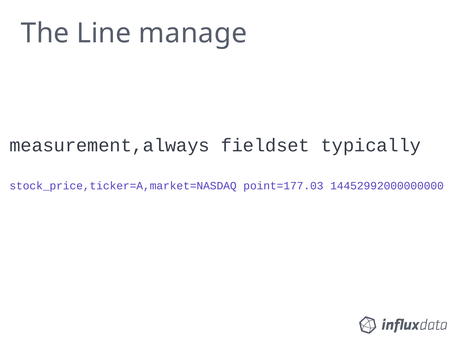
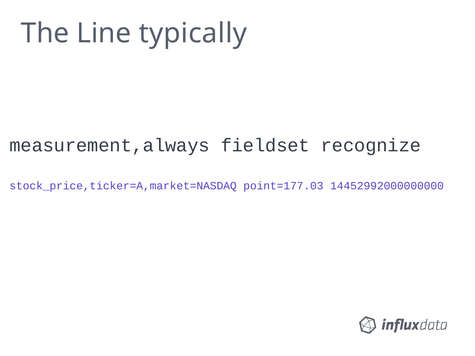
manage: manage -> typically (193, 33)
typically: typically -> recognize (371, 146)
